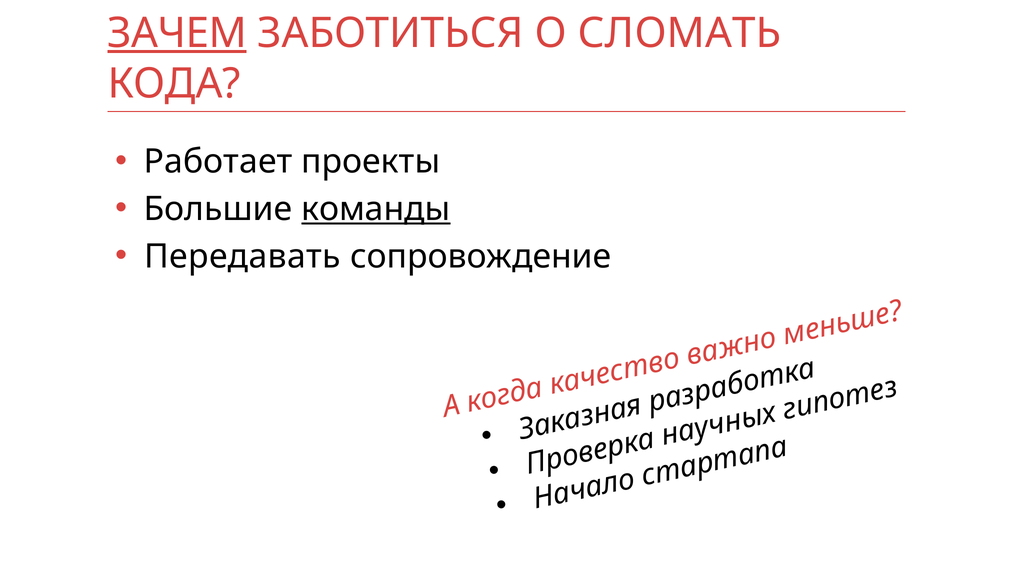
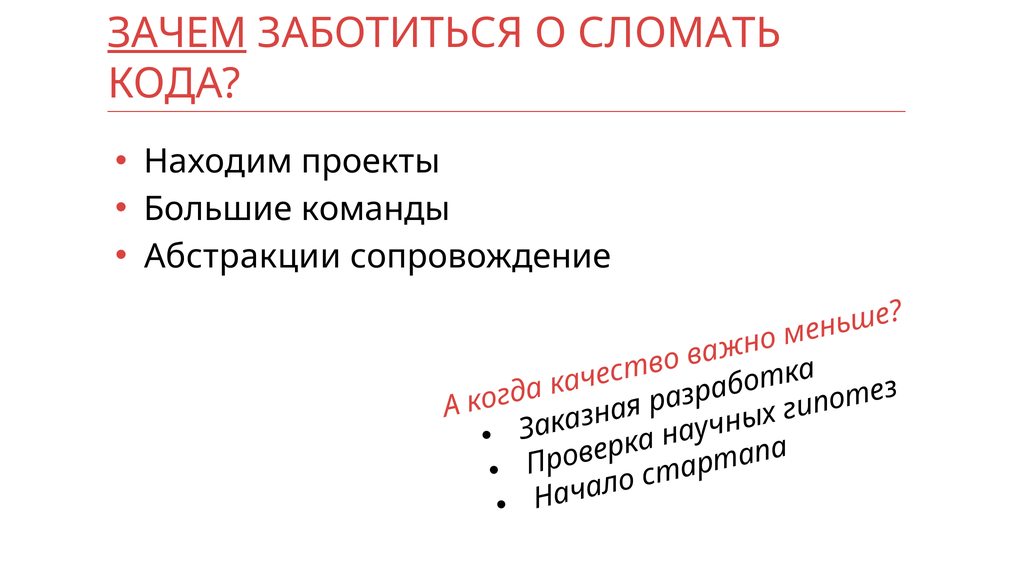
Работает: Работает -> Находим (218, 162)
команды underline: present -> none (376, 209)
Передавать: Передавать -> Абстракции (243, 256)
